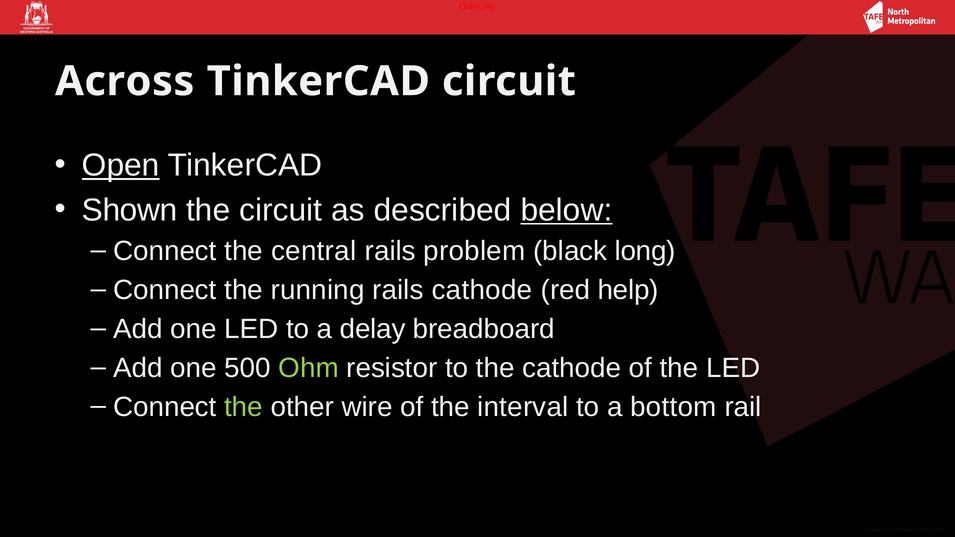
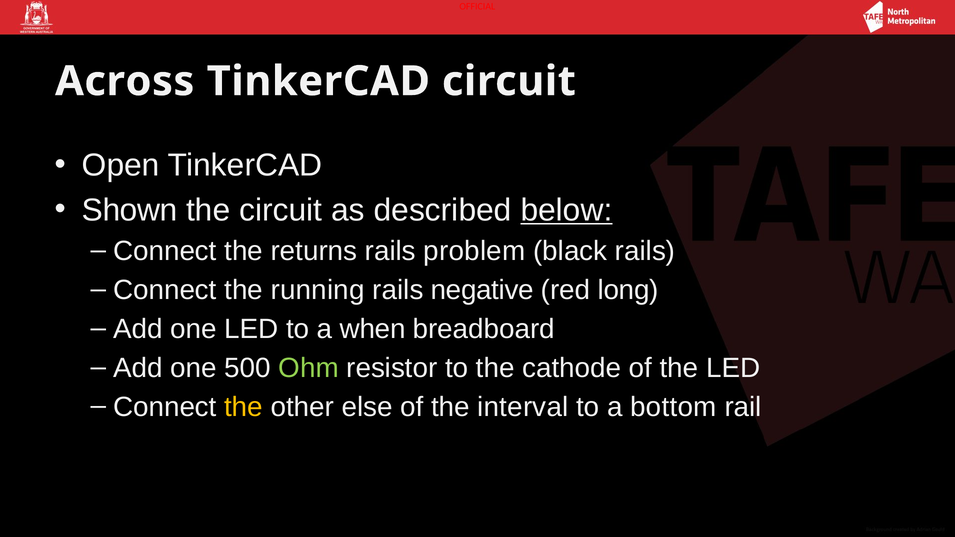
Open underline: present -> none (121, 166)
central: central -> returns (314, 251)
black long: long -> rails (645, 251)
rails cathode: cathode -> negative (482, 290)
help: help -> long (628, 290)
delay: delay -> when (373, 329)
the colour: light green -> yellow (244, 407)
wire: wire -> else (367, 407)
